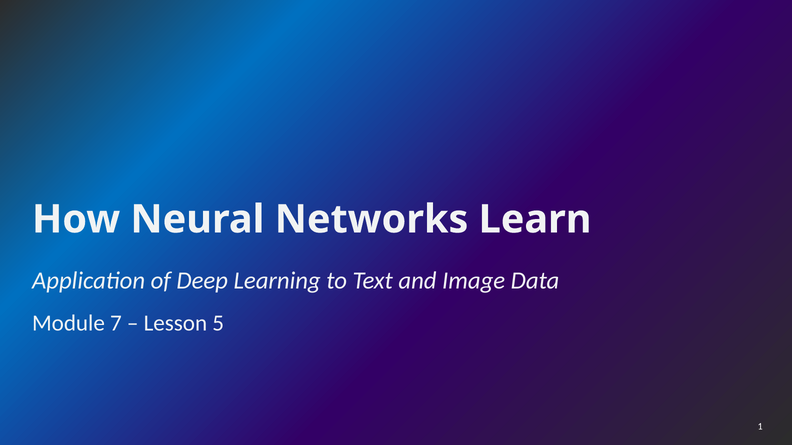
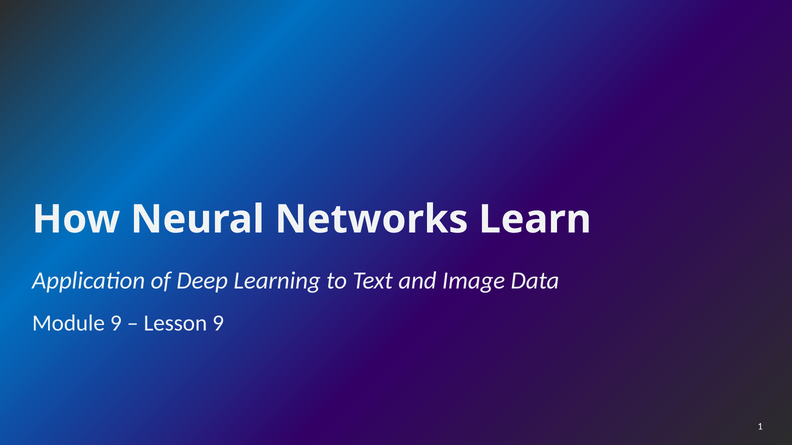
Module 7: 7 -> 9 (116, 323)
Lesson 5: 5 -> 9 (218, 323)
